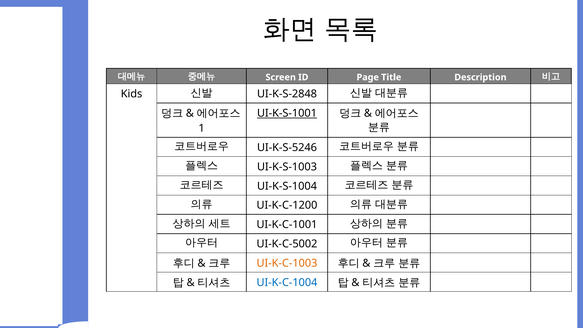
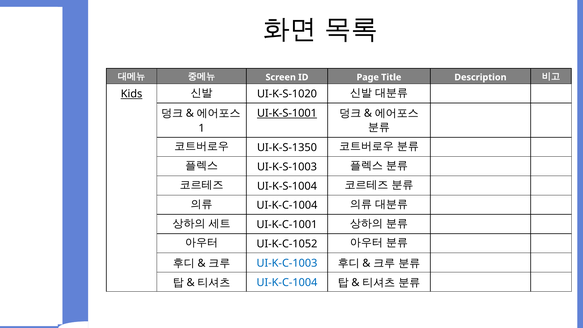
Kids underline: none -> present (132, 94)
UI-K-S-2848: UI-K-S-2848 -> UI-K-S-1020 (287, 94)
UI-K-S-5246: UI-K-S-5246 -> UI-K-S-1350 (287, 148)
UI-K-C-1200: UI-K-C-1200 -> UI-K-C-1004 (287, 205)
UI-K-C-5002: UI-K-C-5002 -> UI-K-C-1052 (287, 244)
UI-K-C-1003 colour: orange -> blue (287, 263)
